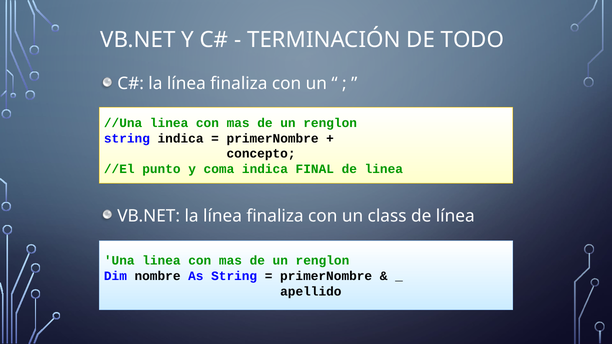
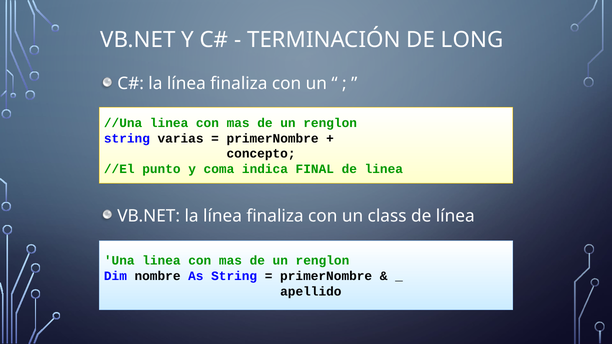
TODO: TODO -> LONG (472, 40)
string indica: indica -> varias (181, 139)
